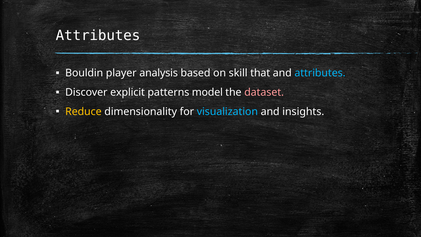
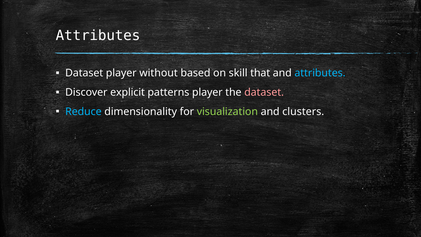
Bouldin: Bouldin -> Dataset (84, 73)
analysis: analysis -> without (159, 73)
patterns model: model -> player (207, 92)
Reduce colour: yellow -> light blue (83, 112)
visualization colour: light blue -> light green (227, 112)
insights: insights -> clusters (303, 112)
